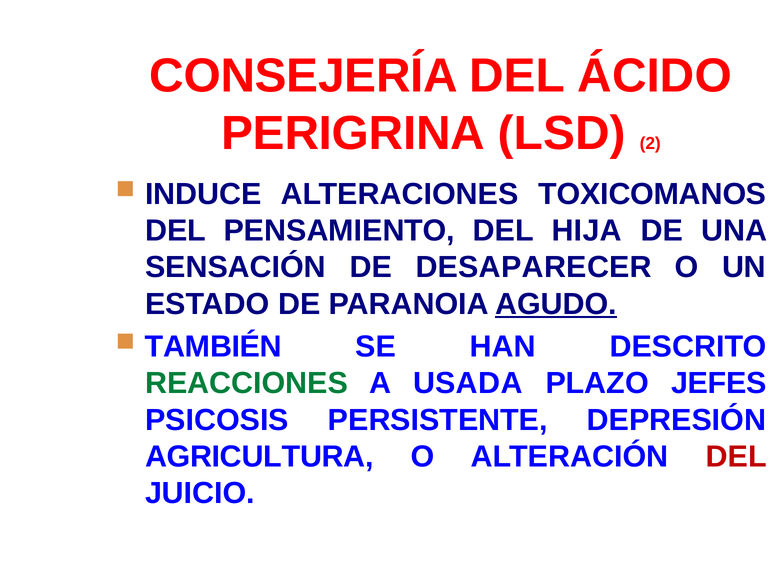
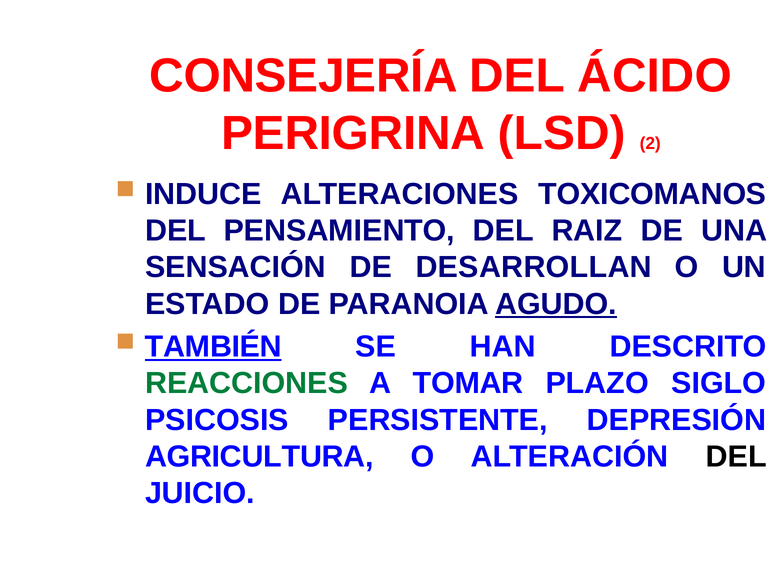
HIJA: HIJA -> RAIZ (587, 231)
DESAPARECER: DESAPARECER -> DESARROLLAN (534, 267)
TAMBIÉN underline: none -> present (213, 347)
USADA: USADA -> TOMAR (468, 383)
JEFES: JEFES -> SIGLO (719, 383)
DEL colour: red -> black (736, 457)
